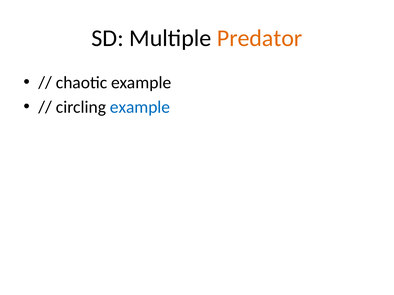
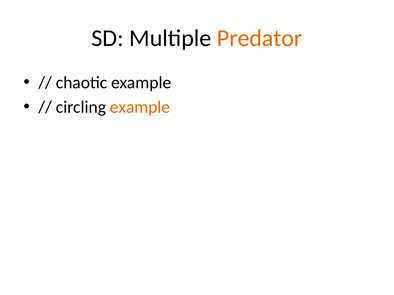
example colour: blue -> orange (140, 107)
